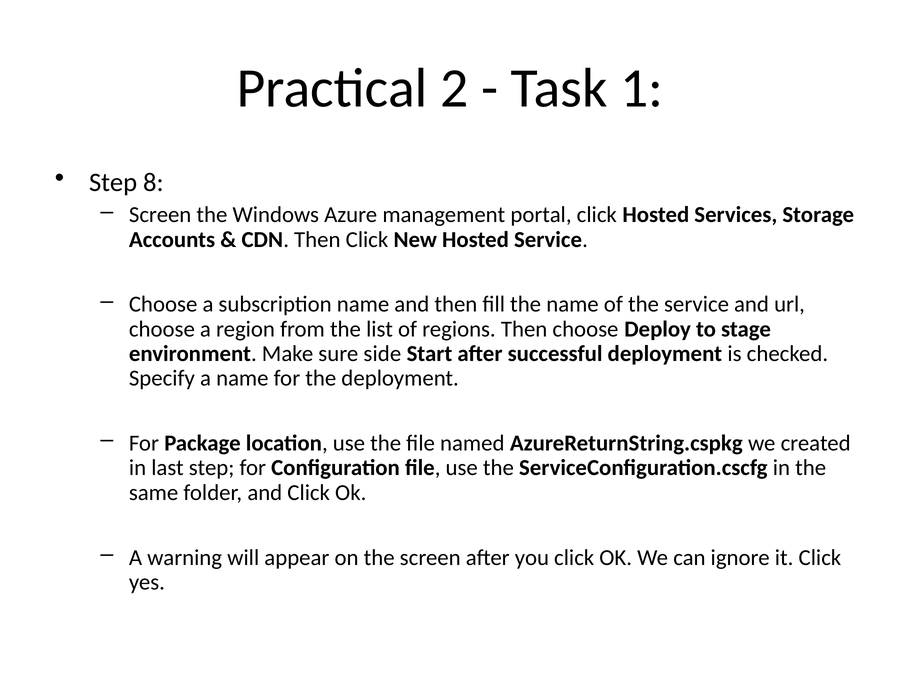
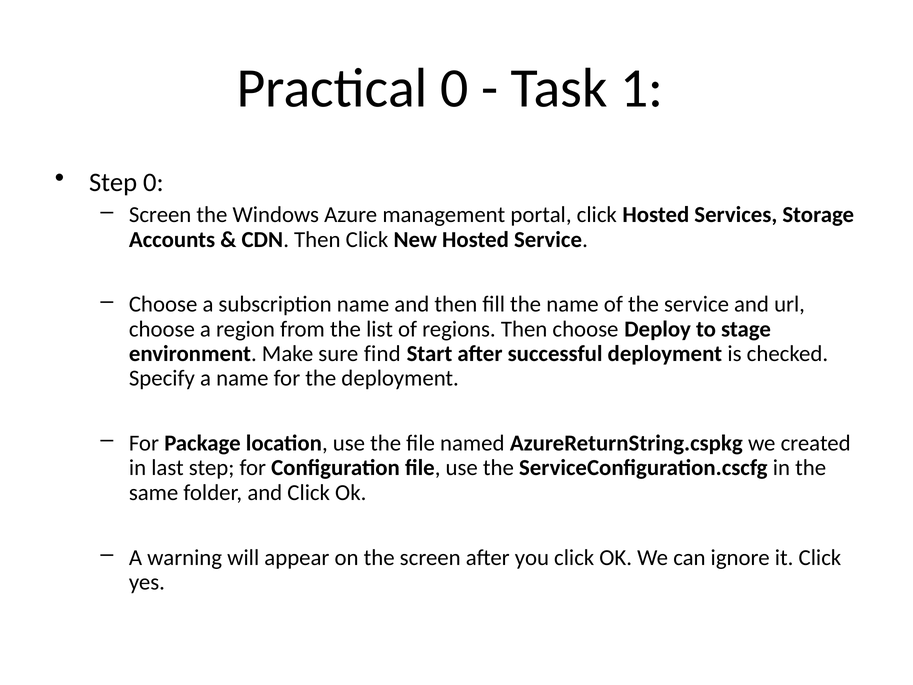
Practical 2: 2 -> 0 (454, 88)
Step 8: 8 -> 0 (153, 182)
side: side -> find (382, 354)
